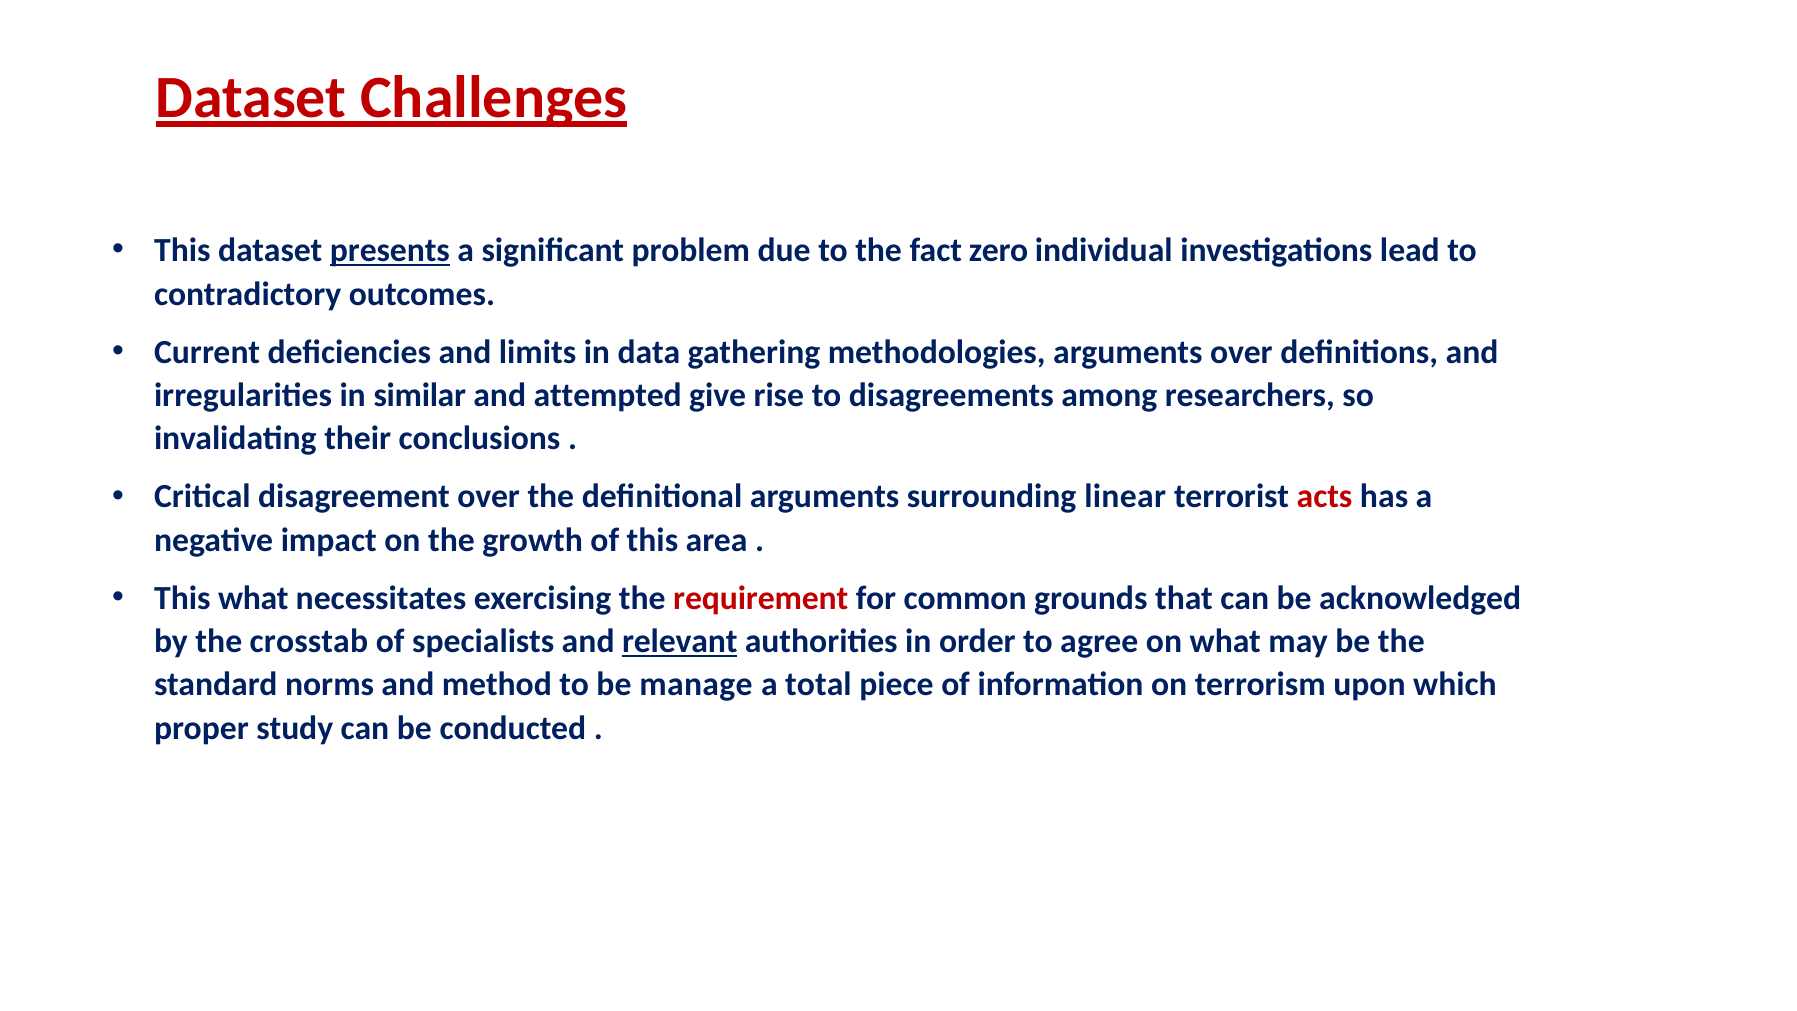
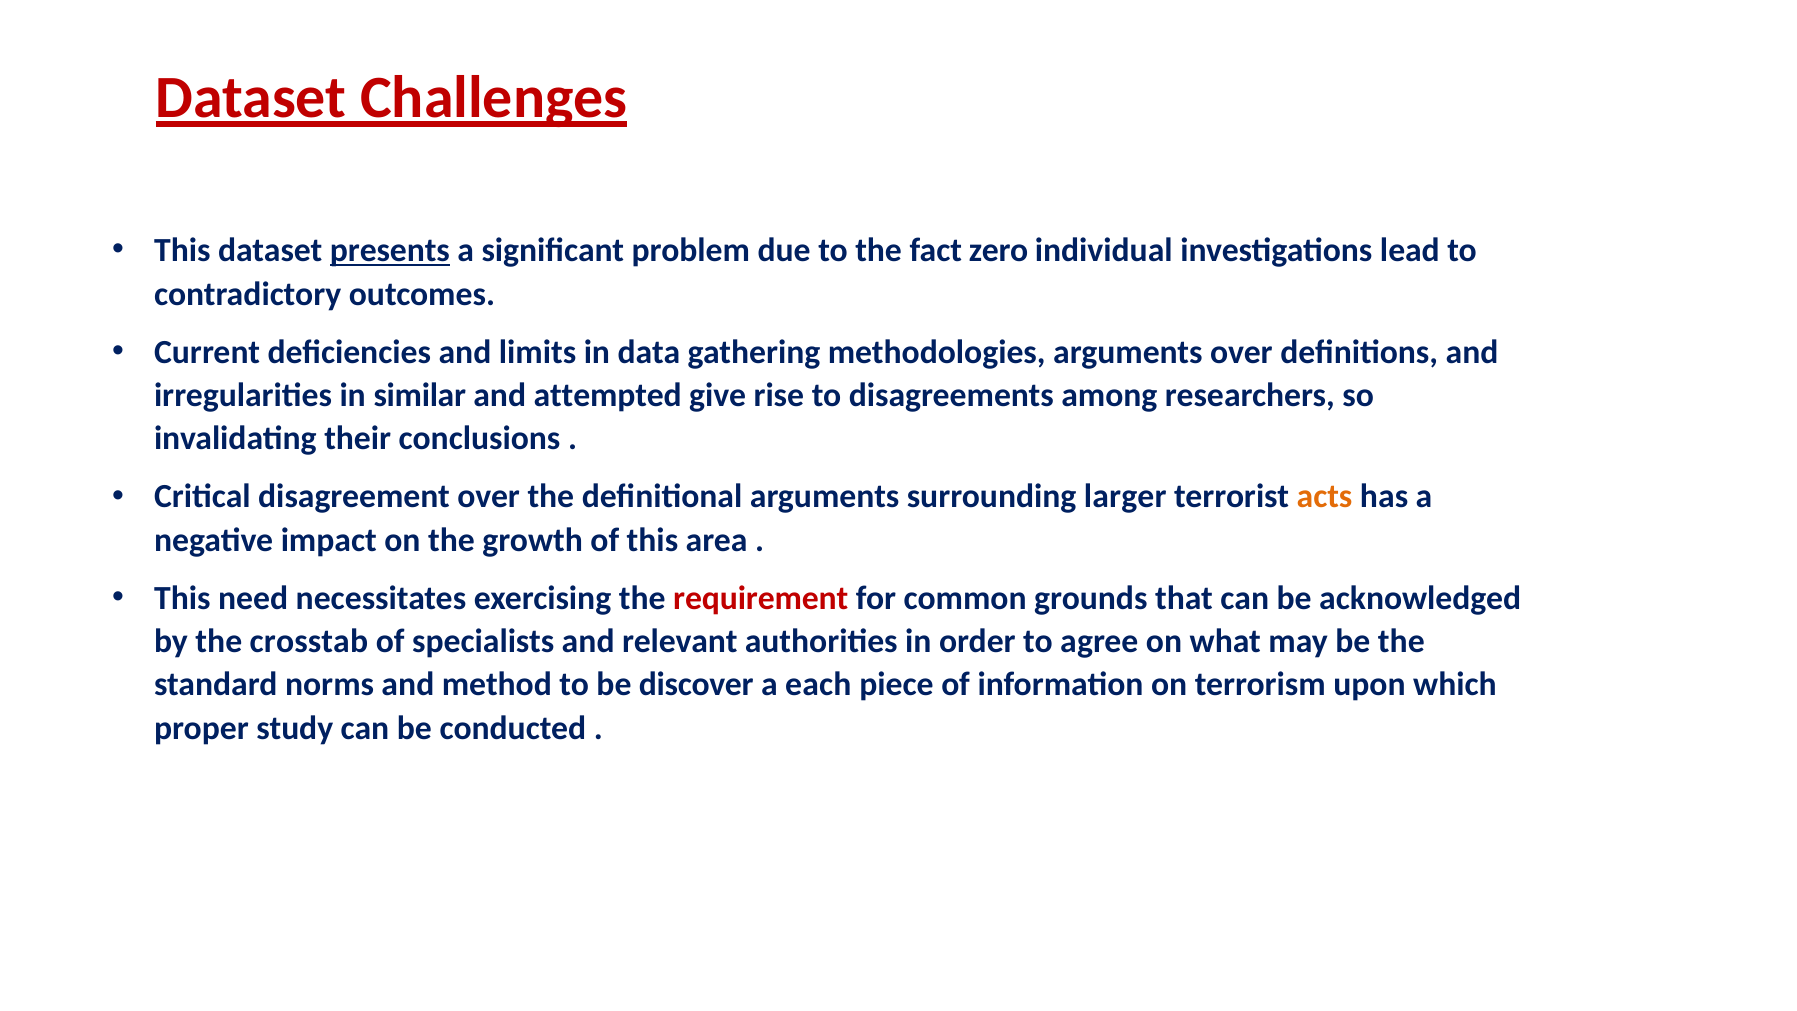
linear: linear -> larger (1125, 497)
acts colour: red -> orange (1325, 497)
This what: what -> need (253, 598)
relevant underline: present -> none (680, 641)
manage: manage -> discover (696, 685)
total: total -> each (818, 685)
